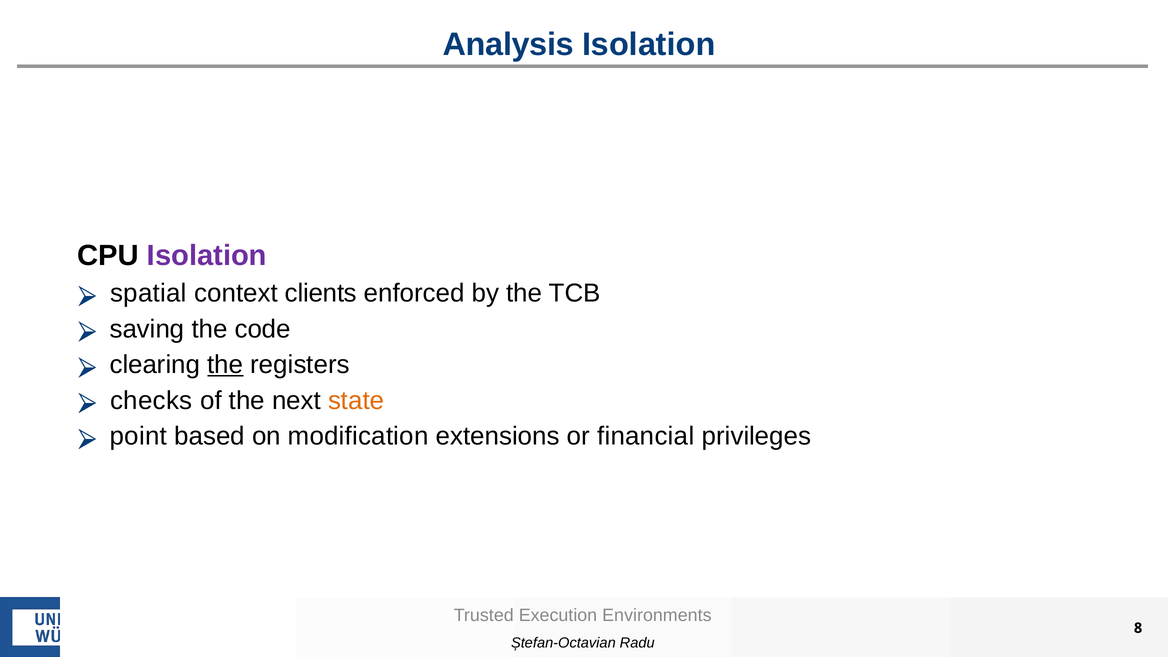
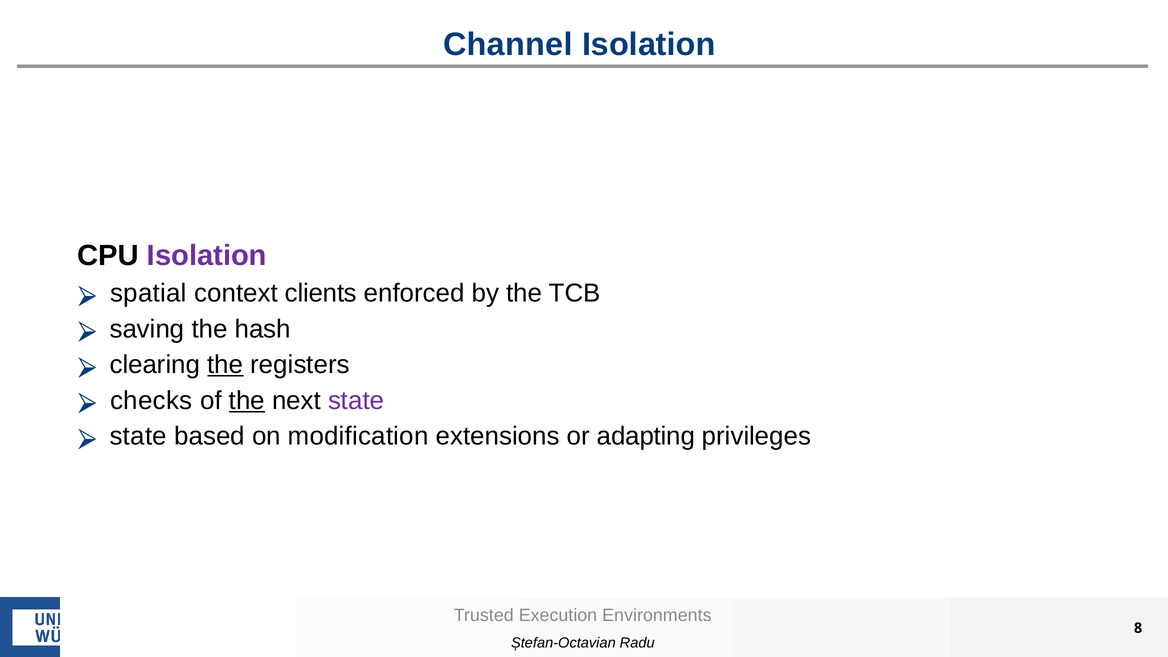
Analysis: Analysis -> Channel (508, 45)
code: code -> hash (263, 329)
the underline: none -> present (247, 401)
state colour: orange -> purple (356, 401)
point: point -> state (138, 436)
financial: financial -> adapting (646, 436)
